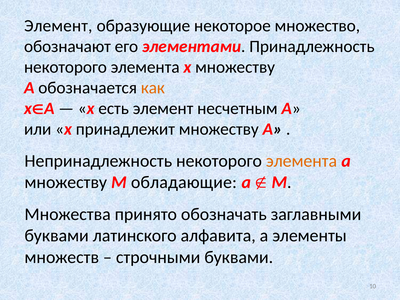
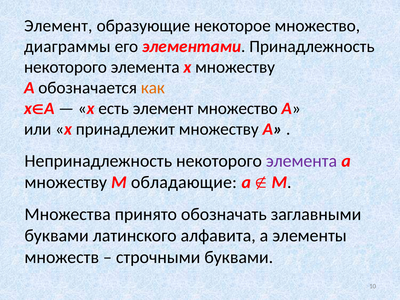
обозначают: обозначают -> диаграммы (67, 46)
элемент несчетным: несчетным -> множество (237, 108)
элемента colour: orange -> purple (301, 161)
